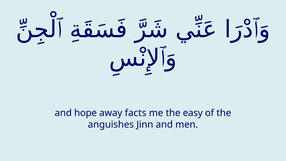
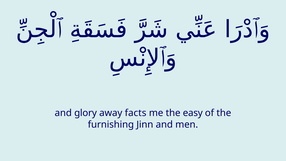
hope: hope -> glory (86, 113)
anguishes: anguishes -> furnishing (111, 124)
